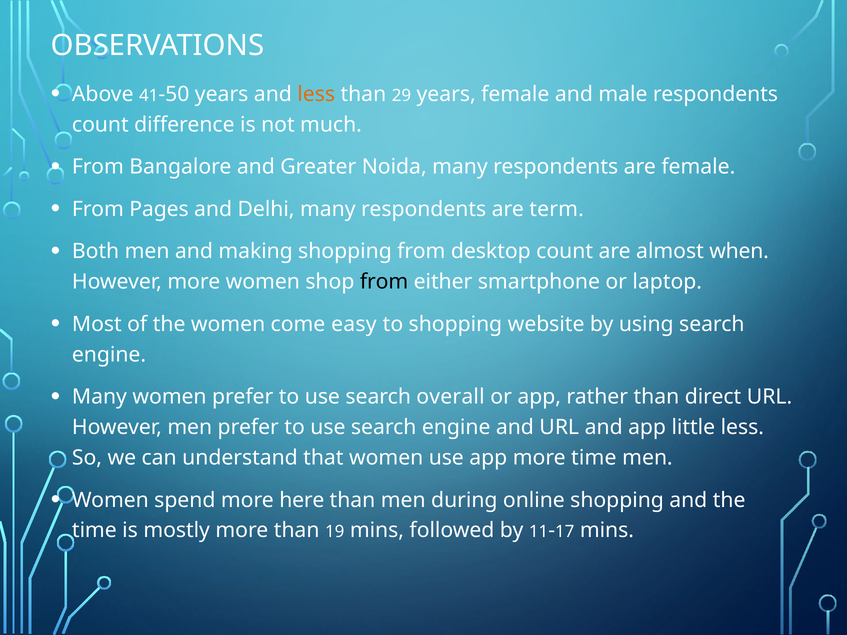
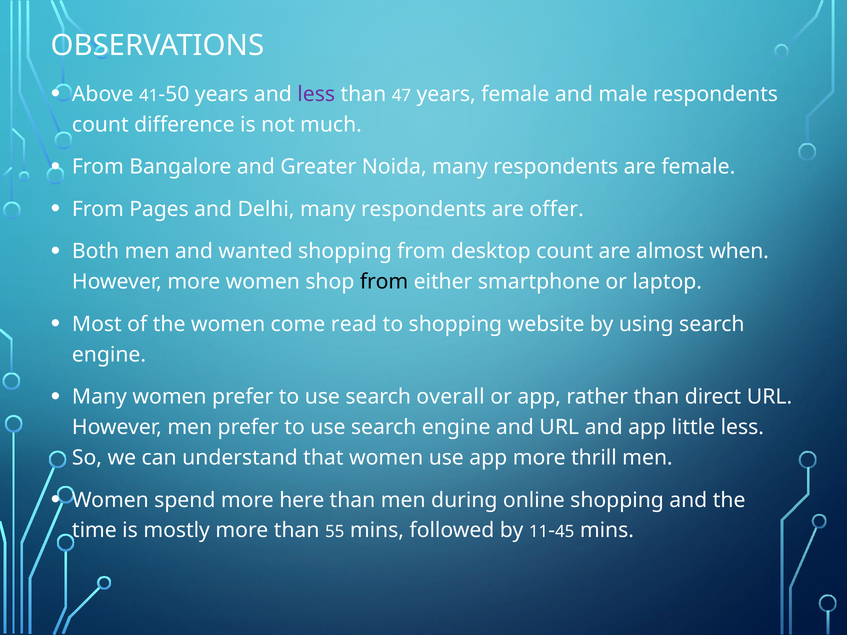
less colour: orange -> purple (316, 94)
29: 29 -> 47 (401, 96)
term: term -> offer (557, 209)
making: making -> wanted (256, 252)
easy: easy -> read (354, 324)
more time: time -> thrill (594, 458)
19: 19 -> 55 (335, 532)
17: 17 -> 45 (565, 532)
